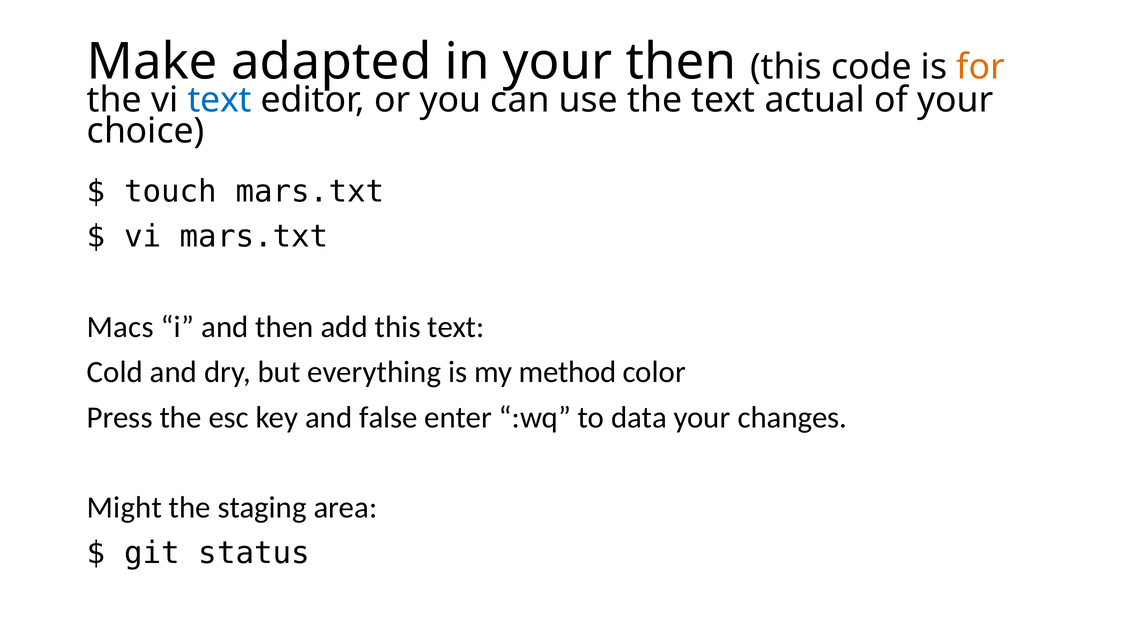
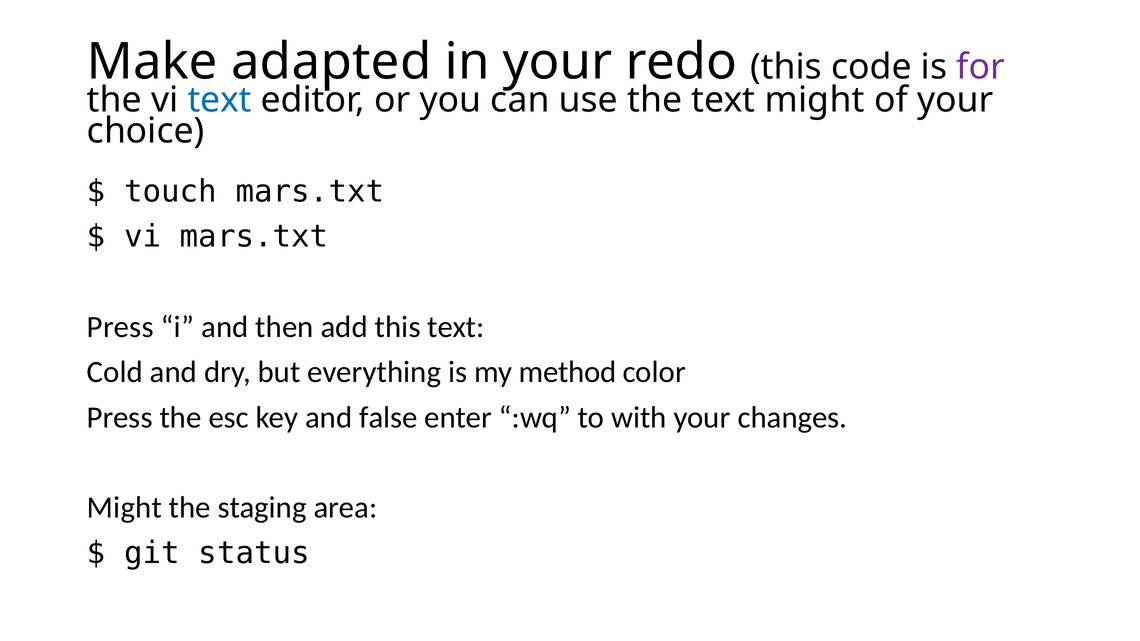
your then: then -> redo (681, 62)
for colour: orange -> purple (981, 67)
text actual: actual -> might (815, 100)
Macs: Macs -> Press (120, 327)
data: data -> with (639, 417)
